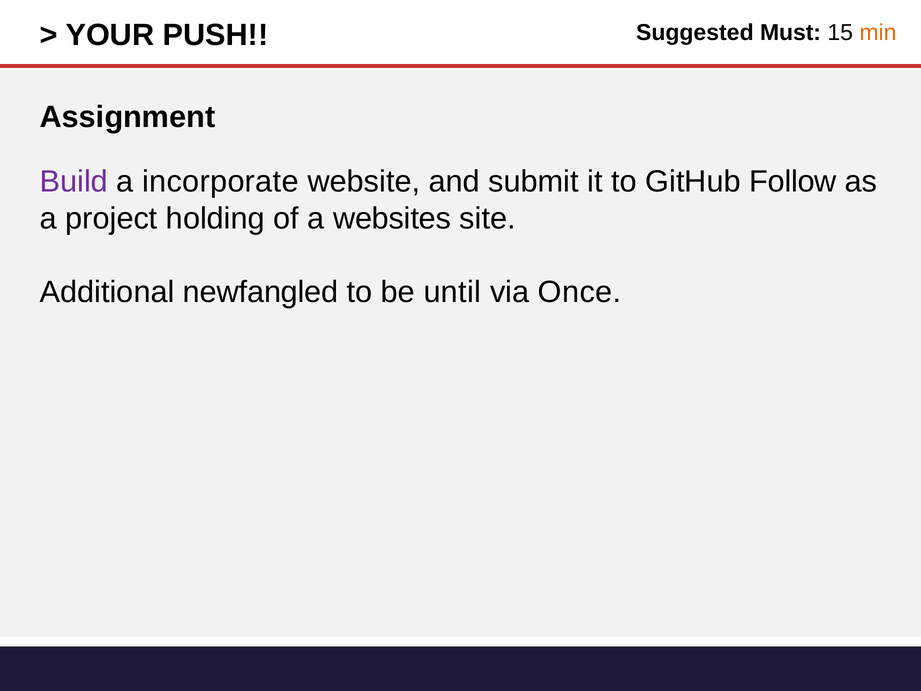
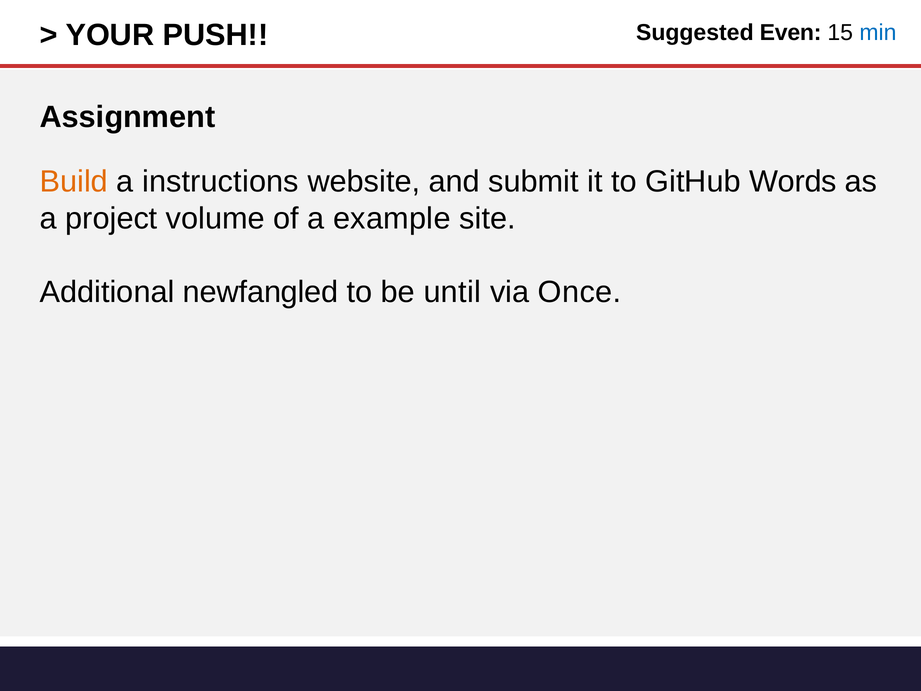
Must: Must -> Even (791, 33)
min colour: orange -> blue (878, 33)
Build colour: purple -> orange (74, 182)
incorporate: incorporate -> instructions (220, 182)
Follow: Follow -> Words (793, 182)
holding: holding -> volume (215, 219)
websites: websites -> example (392, 219)
